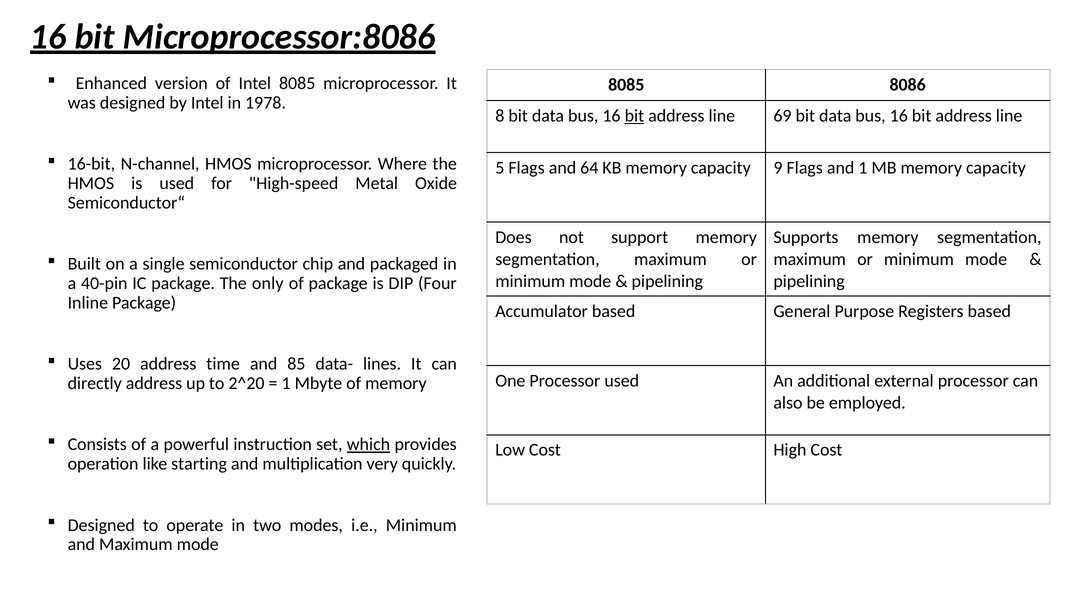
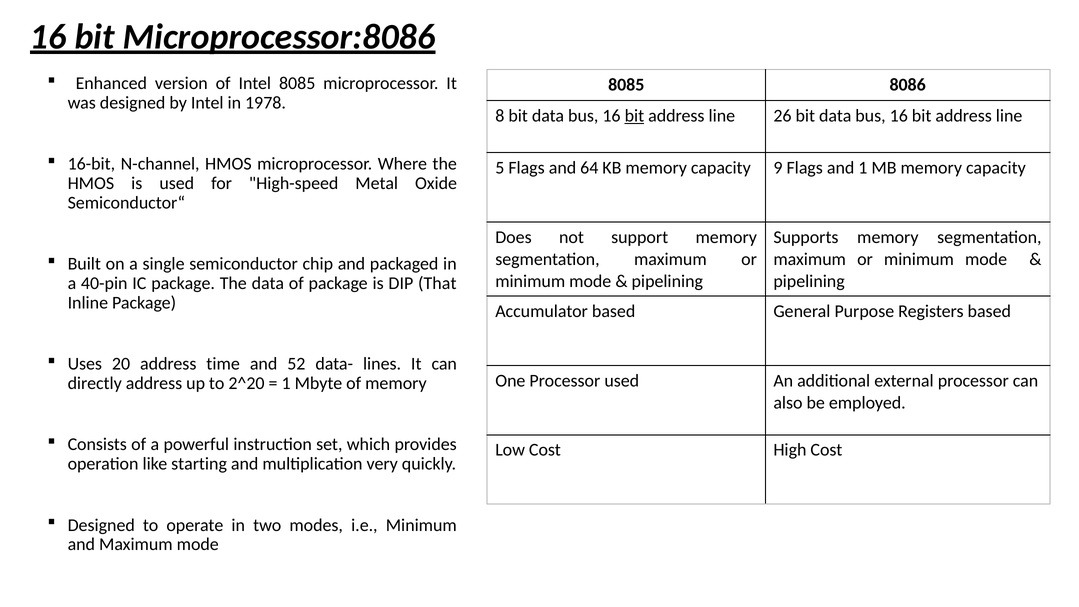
69: 69 -> 26 (783, 116)
The only: only -> data (268, 283)
Four: Four -> That (437, 283)
85: 85 -> 52 (296, 364)
which underline: present -> none (368, 445)
